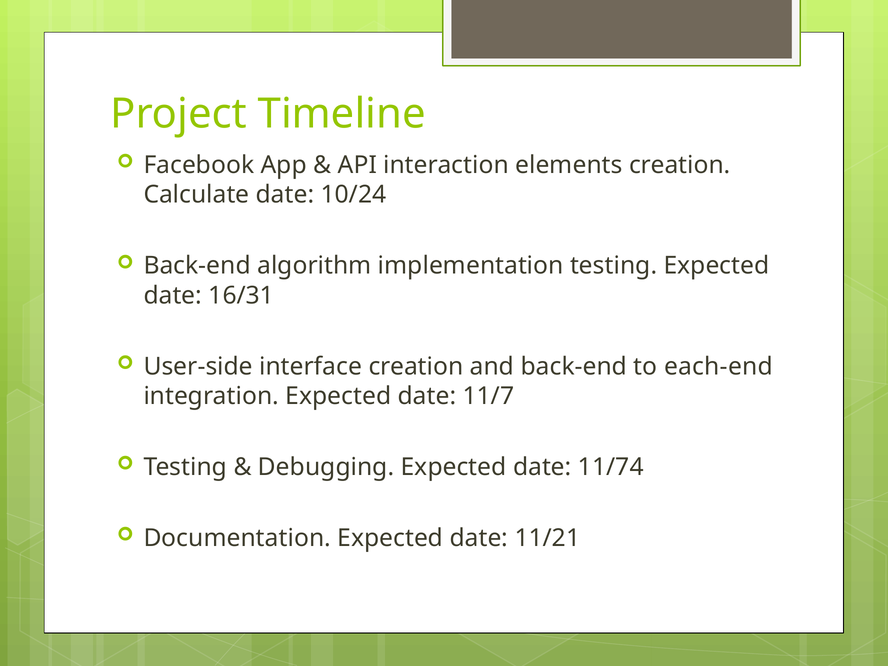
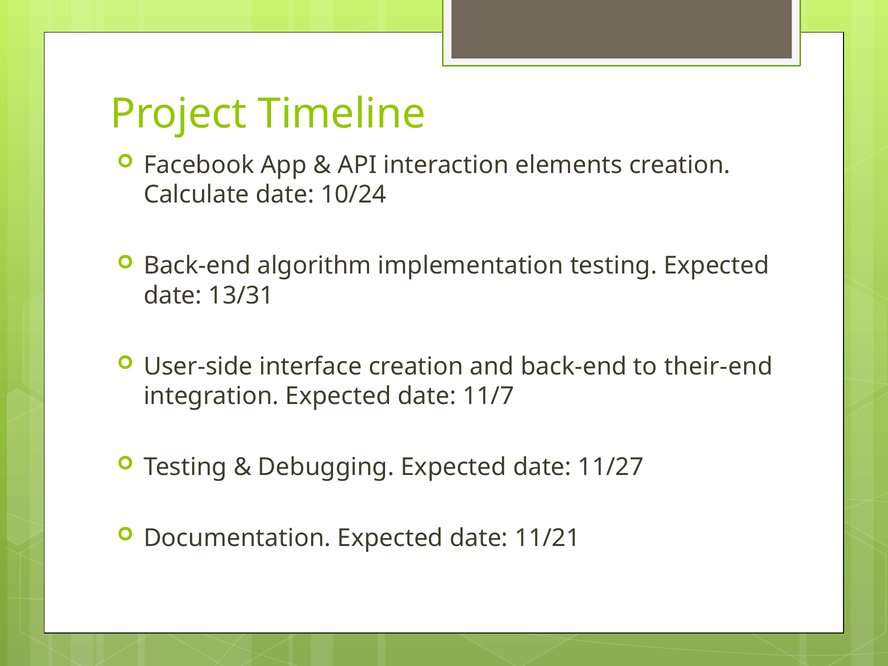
16/31: 16/31 -> 13/31 (241, 295)
each-end: each-end -> their-end (718, 366)
11/74: 11/74 -> 11/27 (611, 467)
